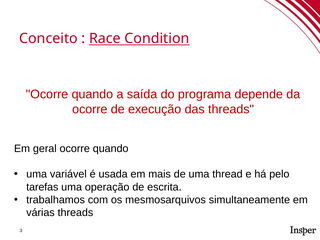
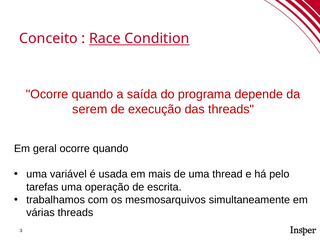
ocorre: ocorre -> serem (90, 109)
